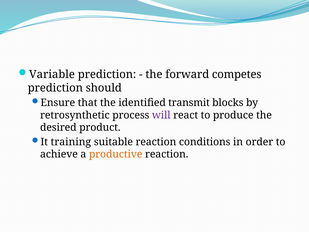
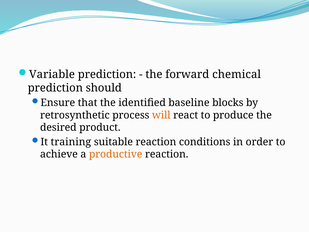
competes: competes -> chemical (237, 74)
transmit: transmit -> baseline (189, 103)
will colour: purple -> orange (161, 115)
